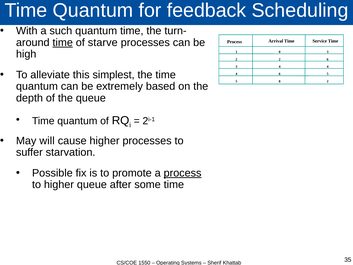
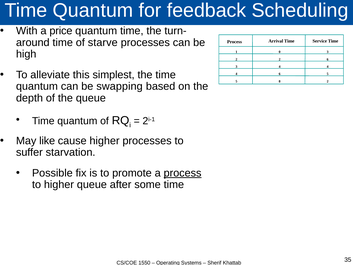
such: such -> price (61, 31)
time underline: present -> none (63, 42)
extremely: extremely -> swapping (120, 86)
will: will -> like (47, 141)
